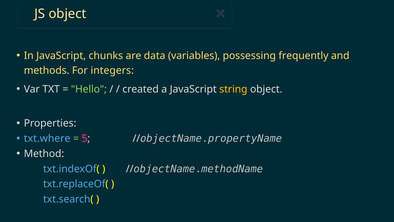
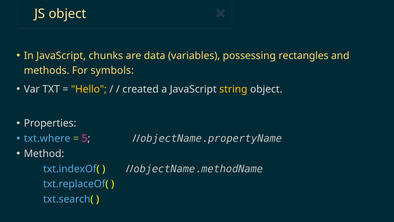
frequently: frequently -> rectangles (304, 56)
integers: integers -> symbols (112, 70)
Hello colour: light green -> yellow (89, 89)
